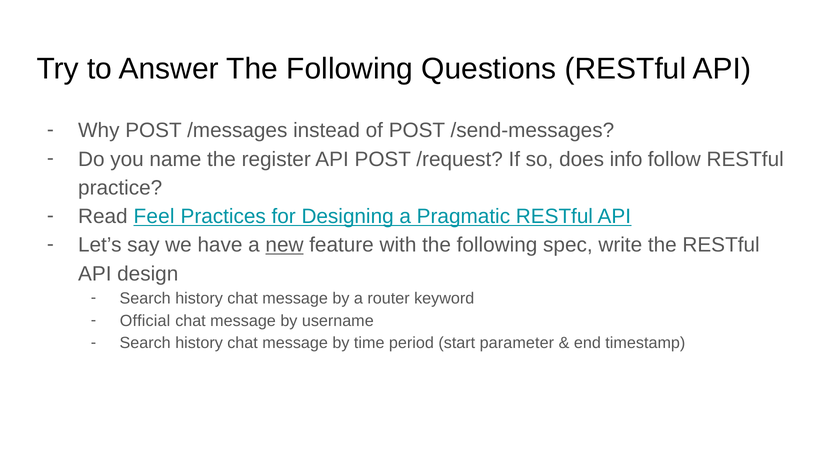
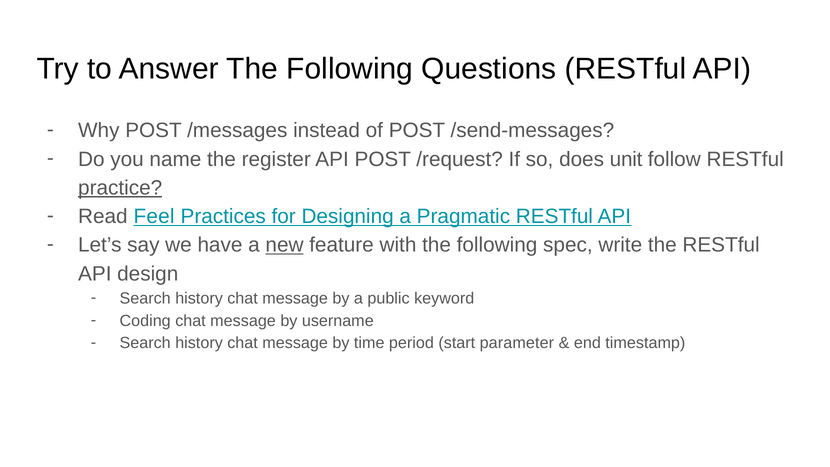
info: info -> unit (626, 159)
practice underline: none -> present (120, 188)
router: router -> public (389, 298)
Official: Official -> Coding (145, 321)
